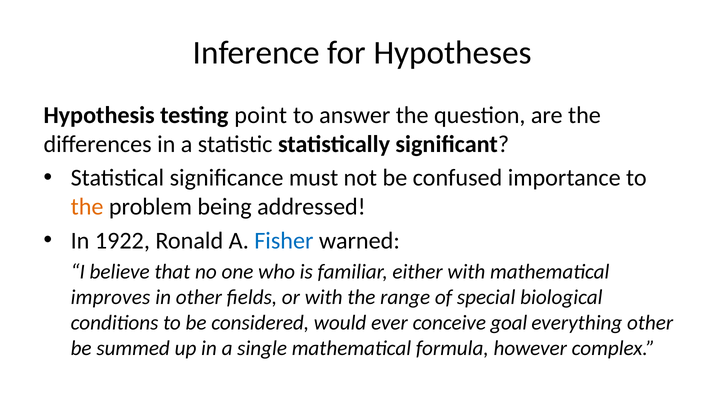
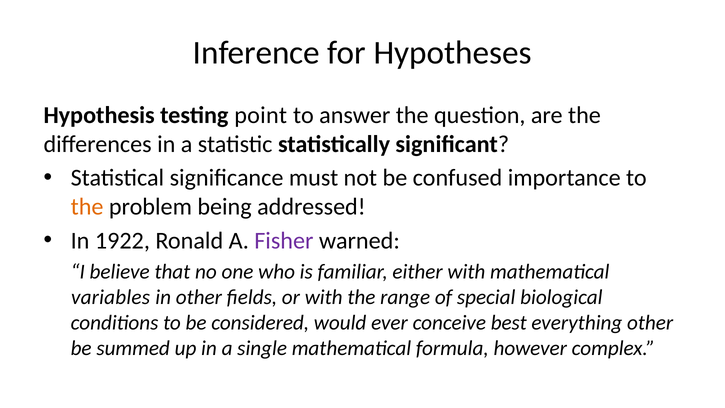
Fisher colour: blue -> purple (284, 241)
improves: improves -> variables (111, 297)
goal: goal -> best (509, 323)
